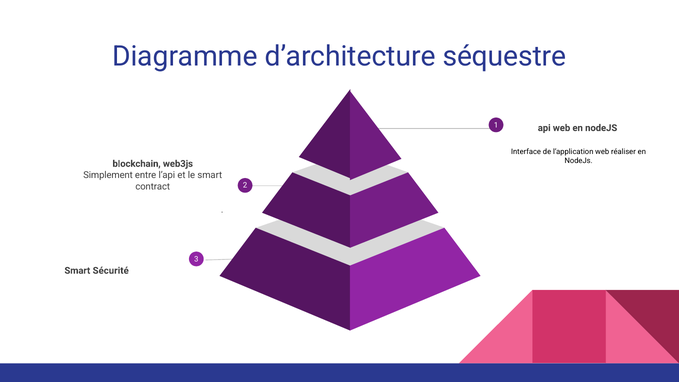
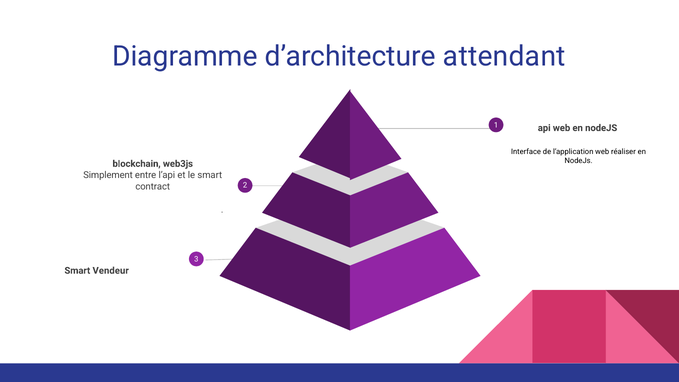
séquestre: séquestre -> attendant (504, 56)
Sécurité: Sécurité -> Vendeur (111, 271)
